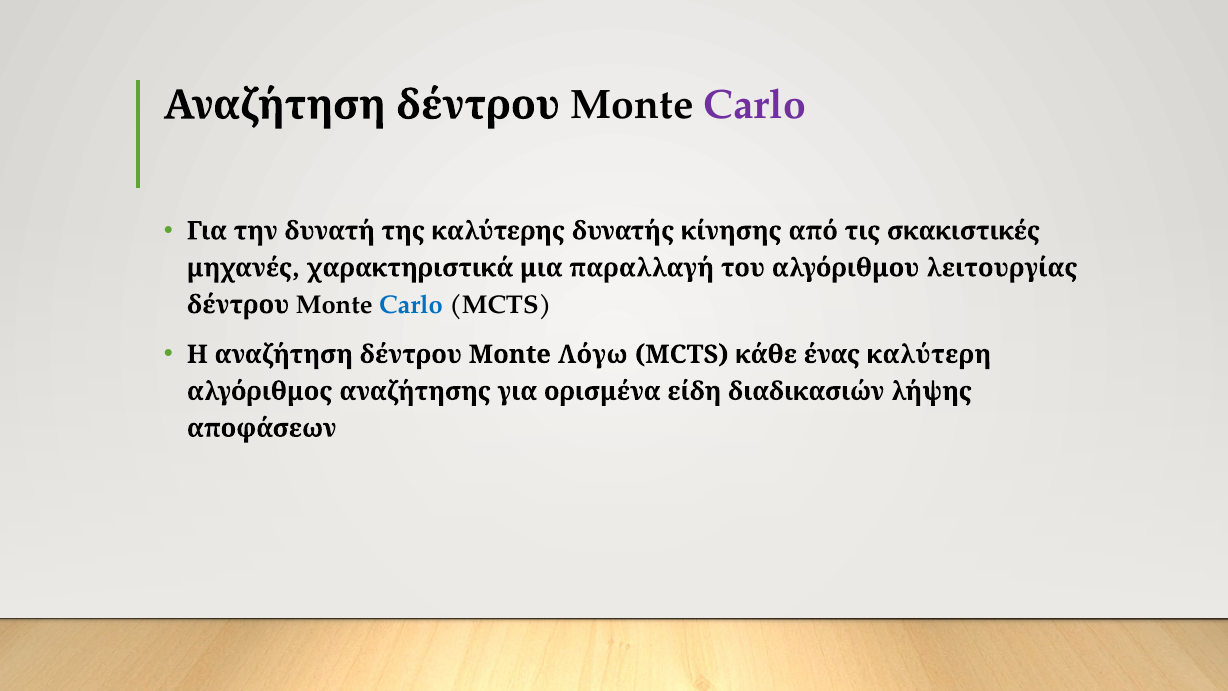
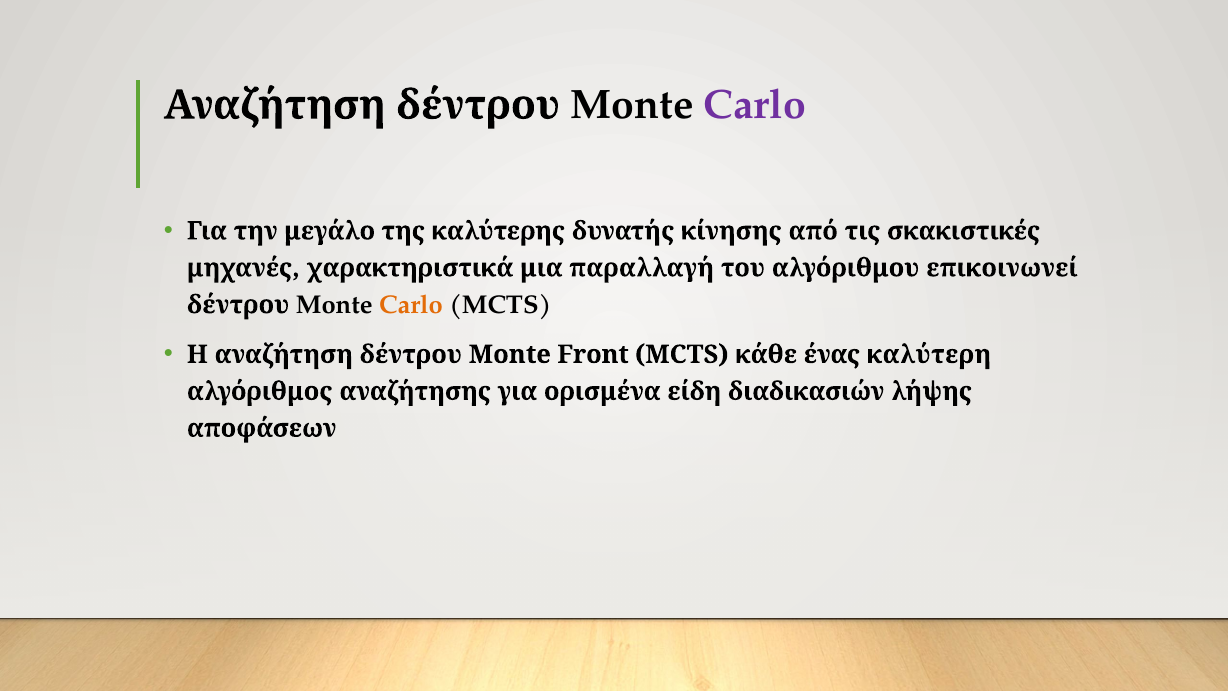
δυνατή: δυνατή -> μεγάλο (330, 231)
λειτουργίας: λειτουργίας -> επικοινωνεί (1002, 268)
Carlo colour: blue -> orange (411, 305)
Λόγω: Λόγω -> Front (593, 354)
